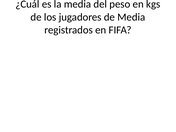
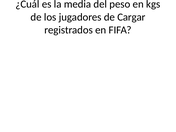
de Media: Media -> Cargar (131, 17)
